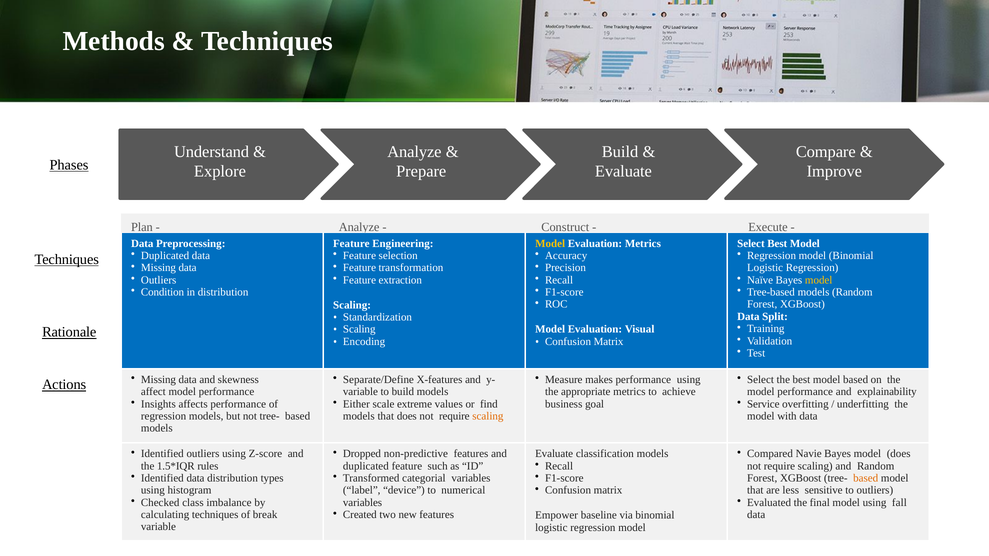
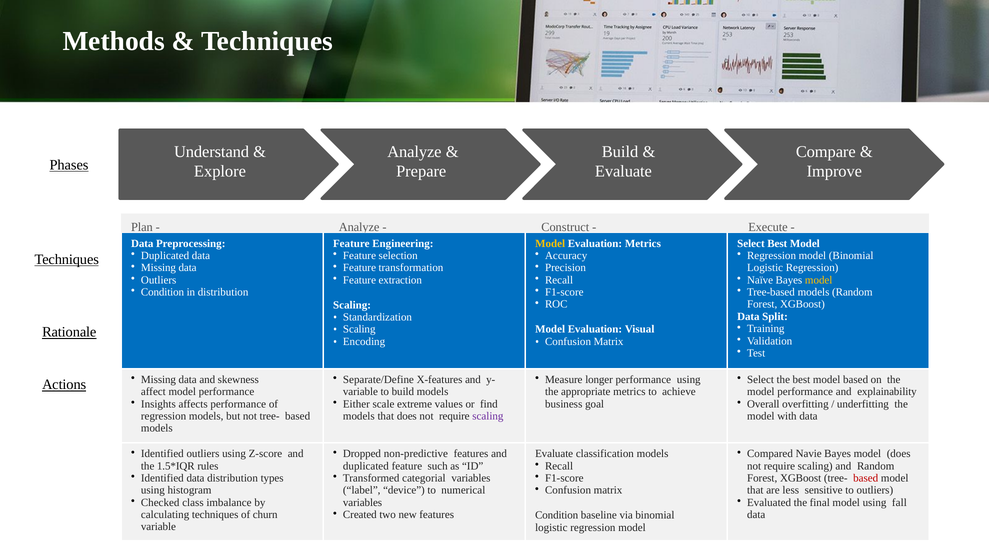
makes: makes -> longer (599, 380)
Service: Service -> Overall (763, 404)
scaling colour: orange -> purple (488, 416)
based colour: orange -> red (866, 478)
break: break -> churn (265, 515)
Empower: Empower -> Condition (557, 516)
